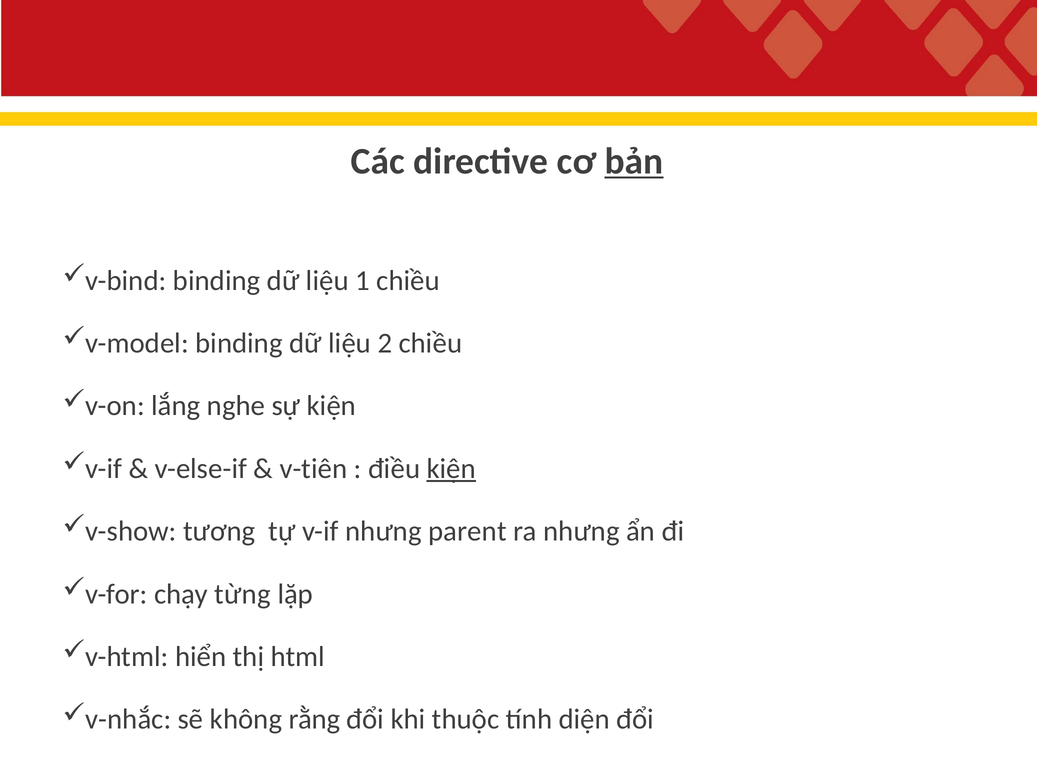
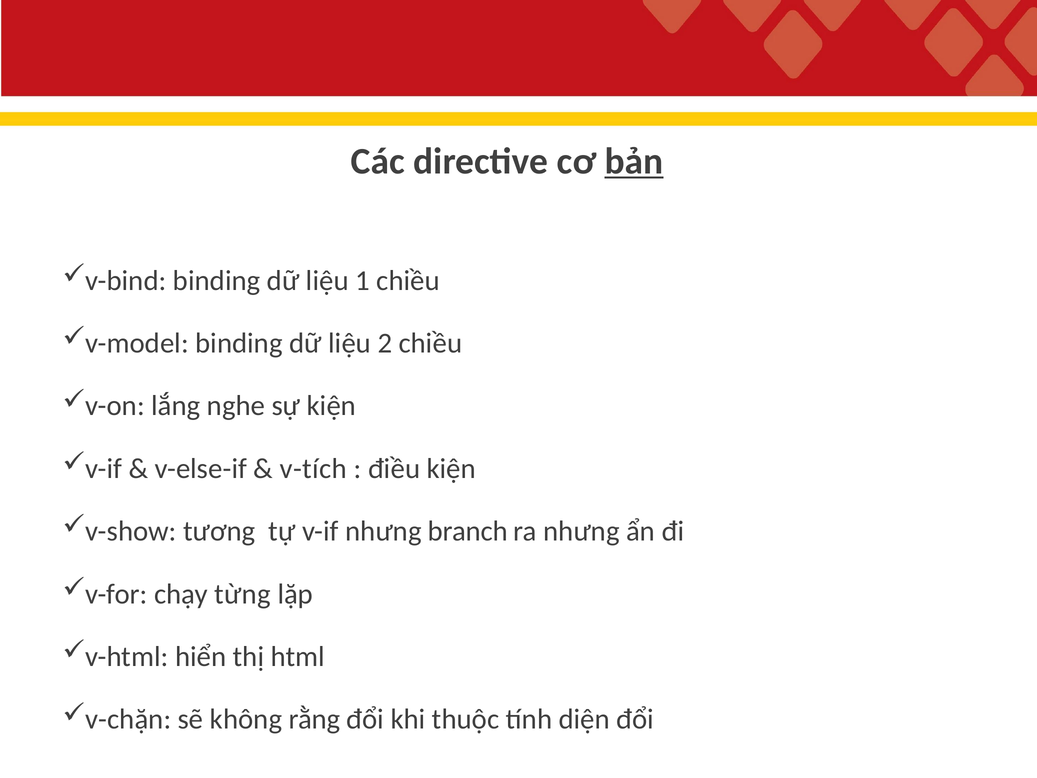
v-tiên: v-tiên -> v-tích (313, 468)
kiện underline: present -> none (451, 468)
parent: parent -> branch (468, 531)
v-nhắc: v-nhắc -> v-chặn (128, 719)
